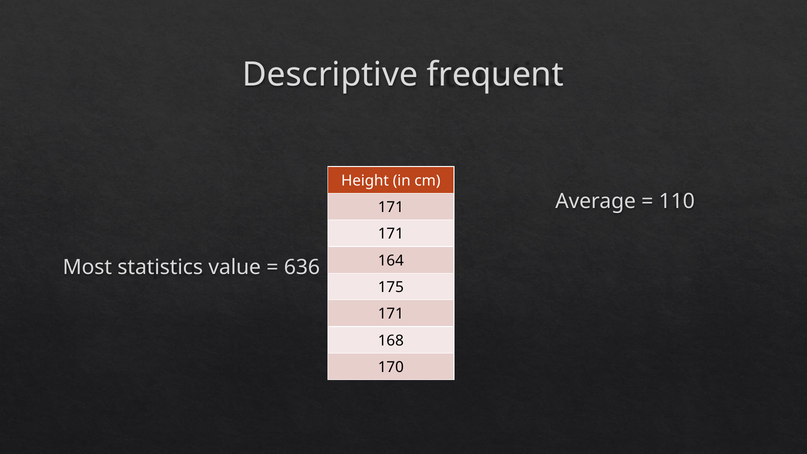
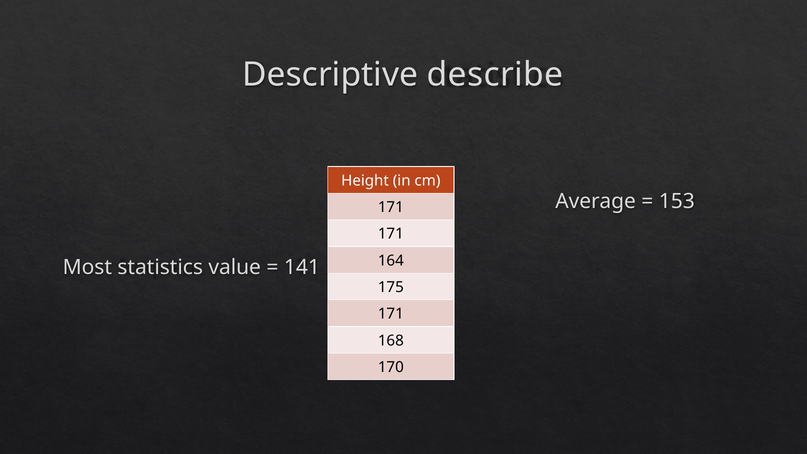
frequent: frequent -> describe (495, 75)
110: 110 -> 153 (677, 201)
636: 636 -> 141 (302, 267)
